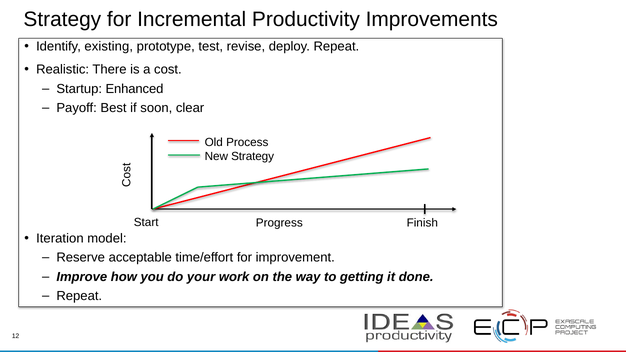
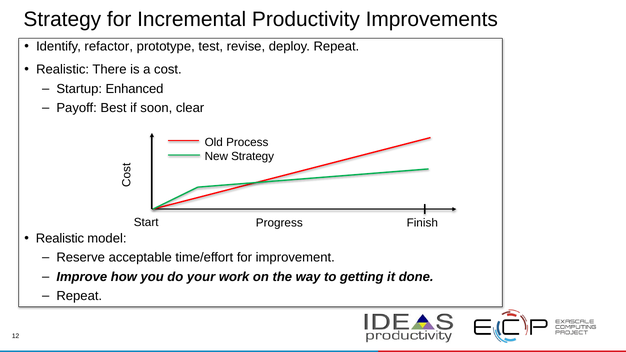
existing: existing -> refactor (109, 46)
Iteration: Iteration -> Realistic (60, 238)
